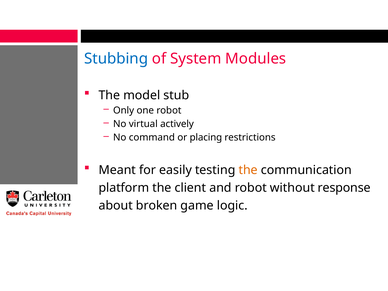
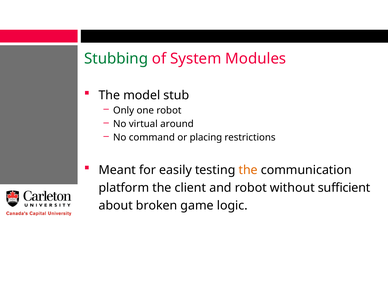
Stubbing colour: blue -> green (116, 59)
actively: actively -> around (177, 124)
response: response -> sufficient (344, 188)
